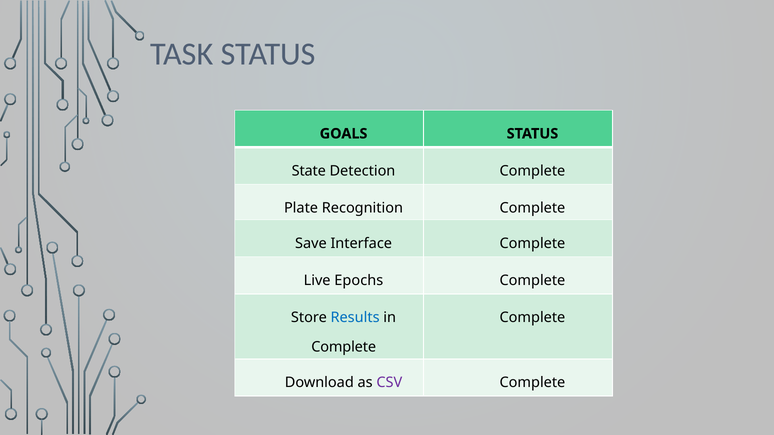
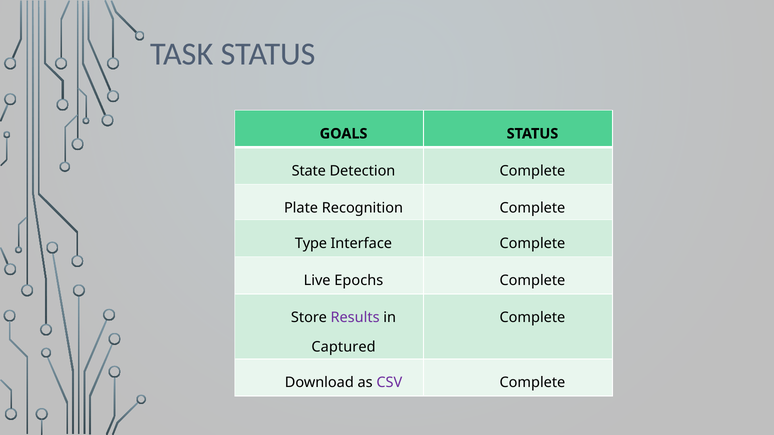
Save: Save -> Type (311, 243)
Results colour: blue -> purple (355, 318)
Complete: Complete -> Captured (344, 347)
